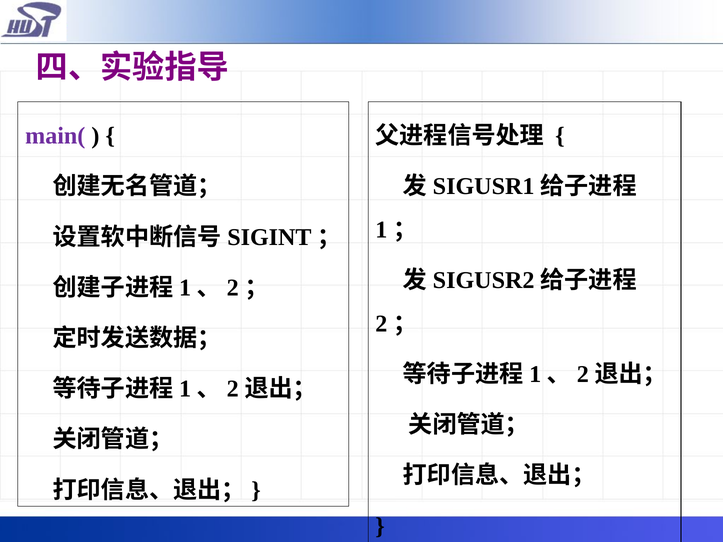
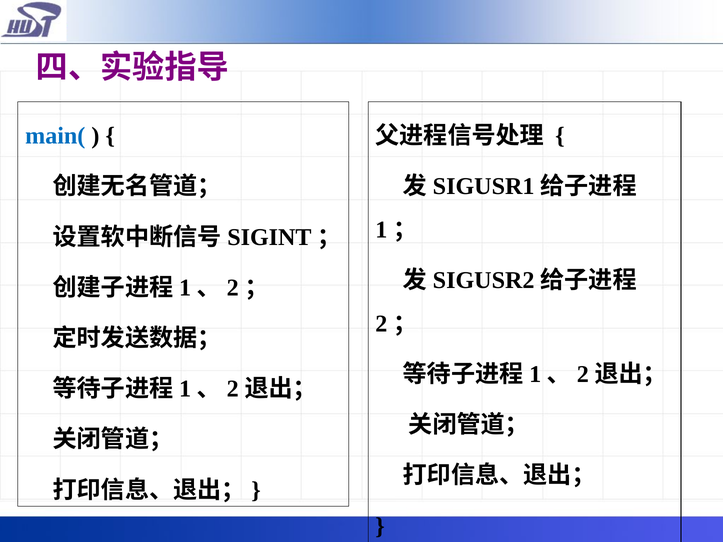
main( colour: purple -> blue (55, 136)
